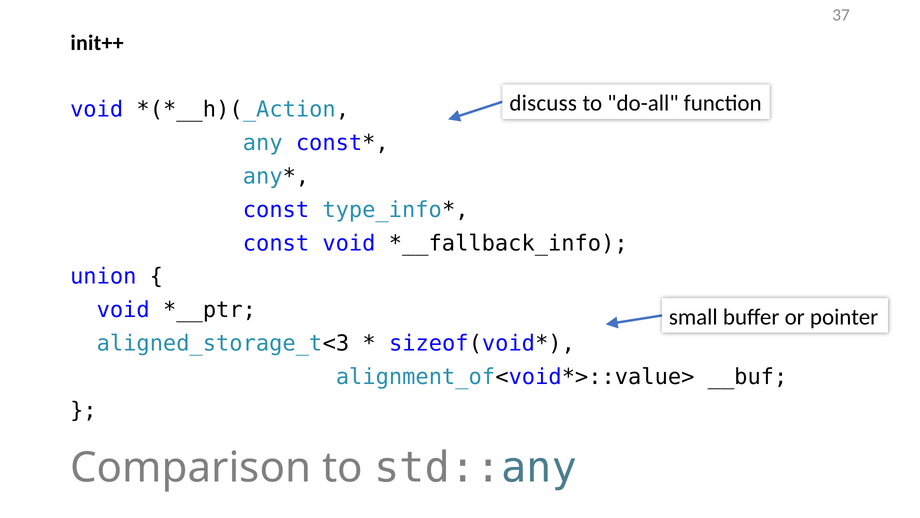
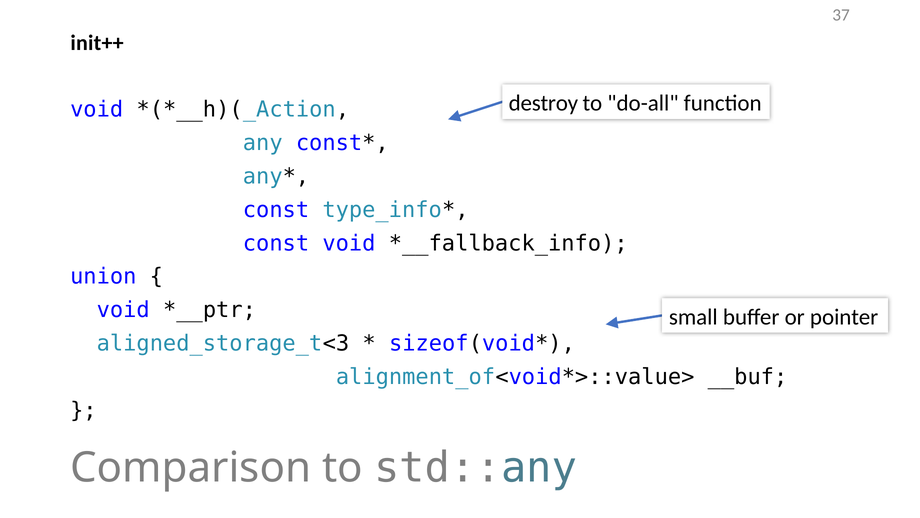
discuss: discuss -> destroy (543, 103)
